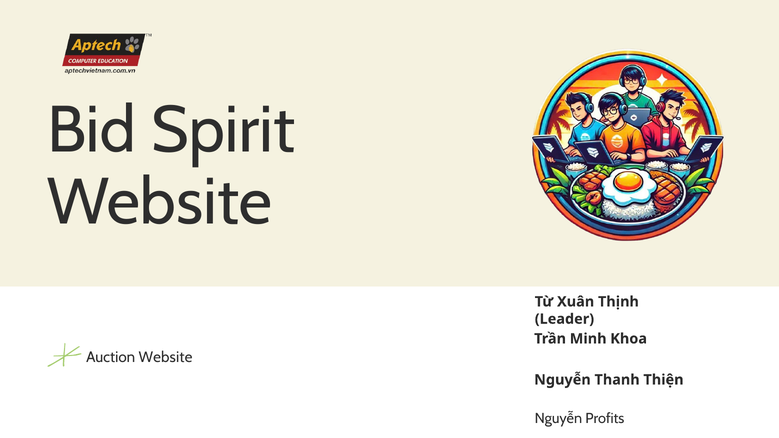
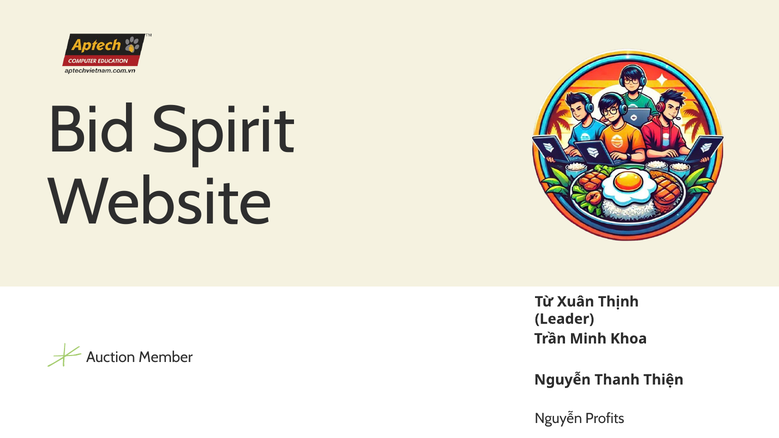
Auction Website: Website -> Member (166, 357)
